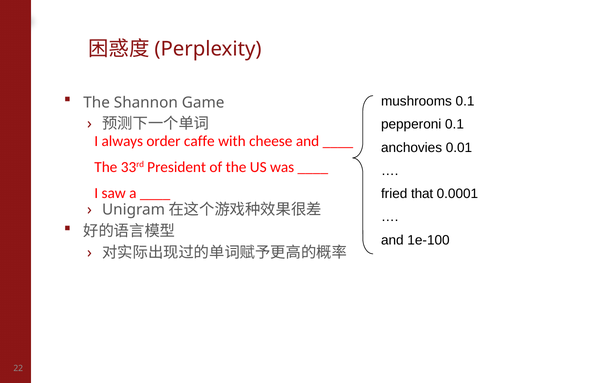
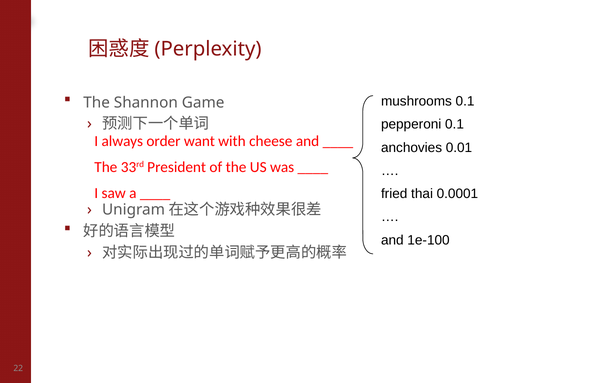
caffe: caffe -> want (199, 141)
that: that -> thai (422, 194)
